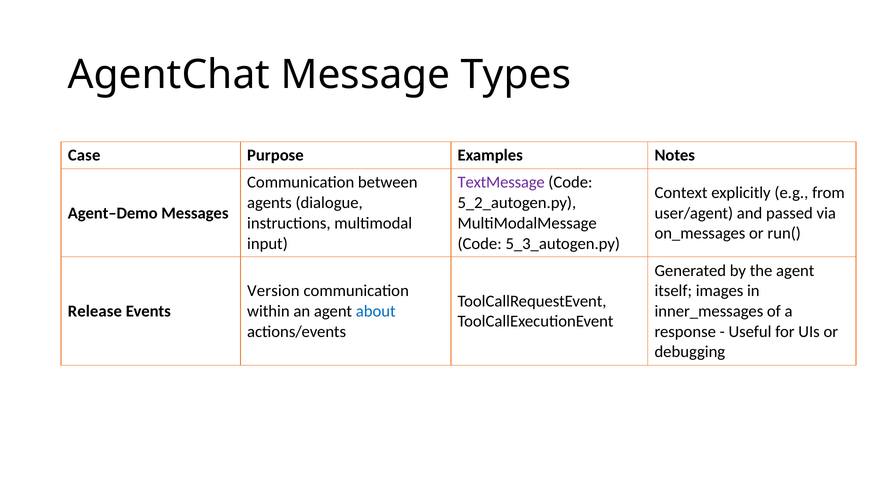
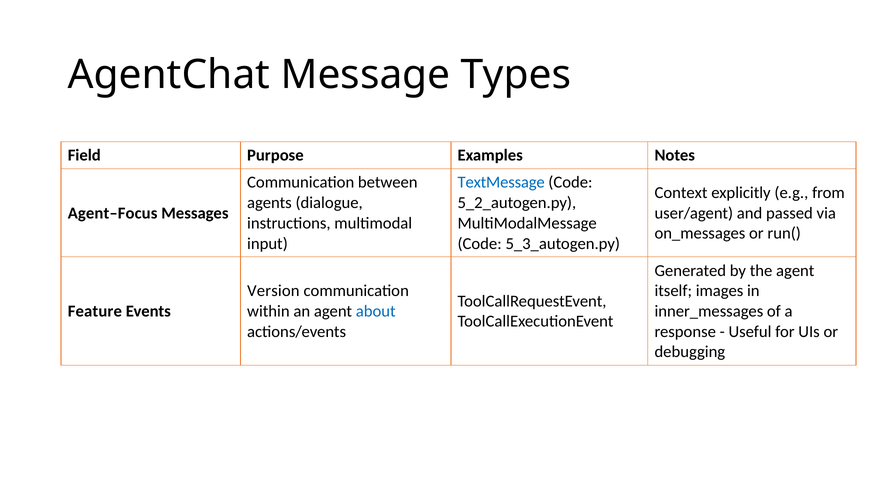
Case: Case -> Field (84, 155)
TextMessage colour: purple -> blue (501, 182)
Agent–Demo: Agent–Demo -> Agent–Focus (113, 213)
Release: Release -> Feature (95, 311)
